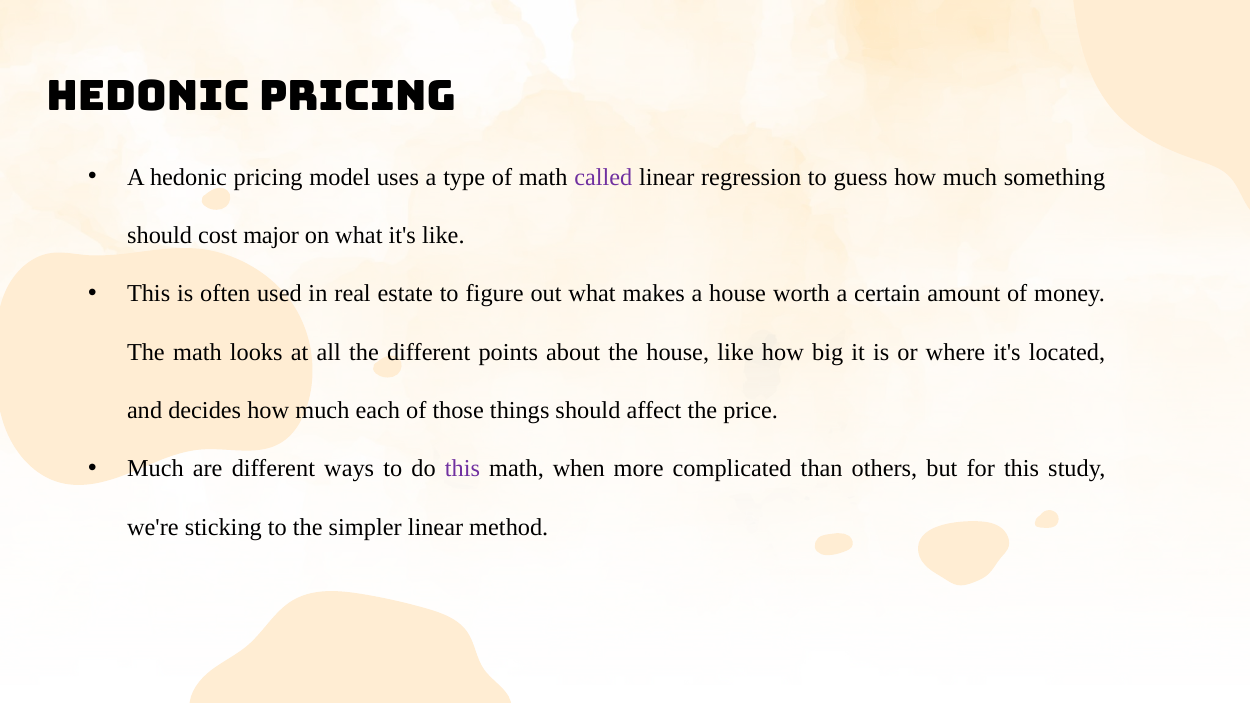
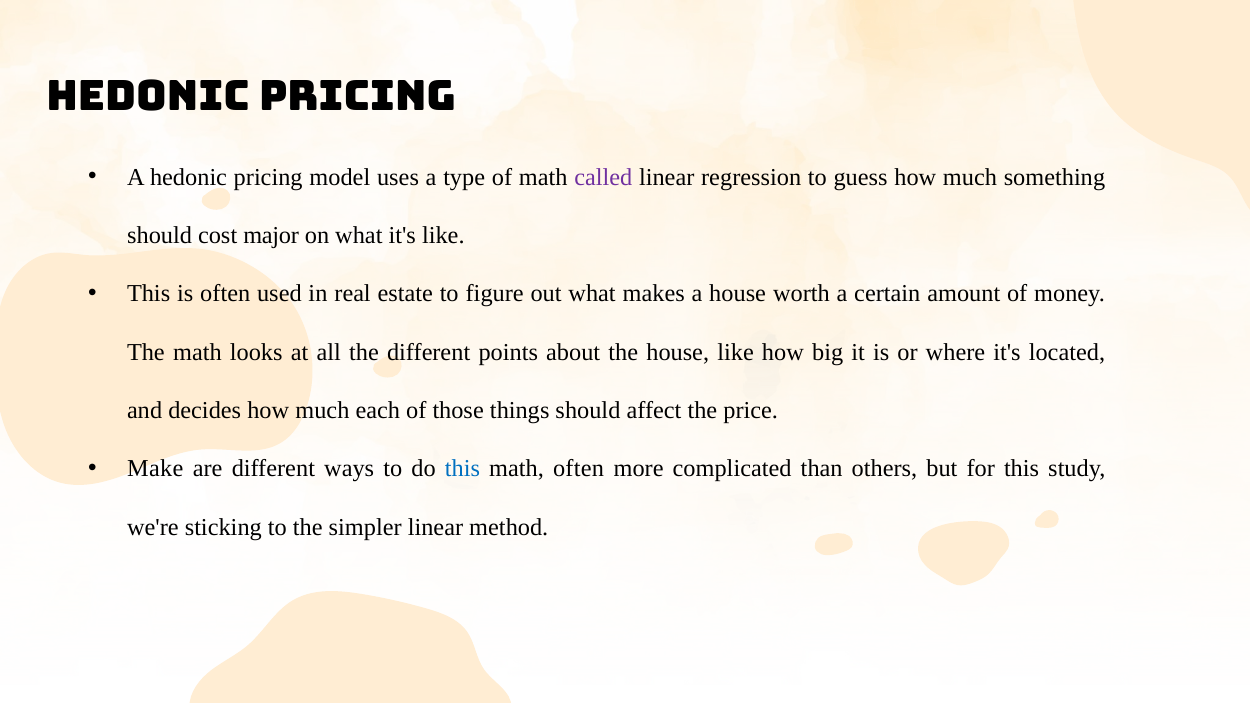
Much: Much -> Make (155, 469)
this colour: purple -> blue (462, 469)
math when: when -> often (578, 469)
